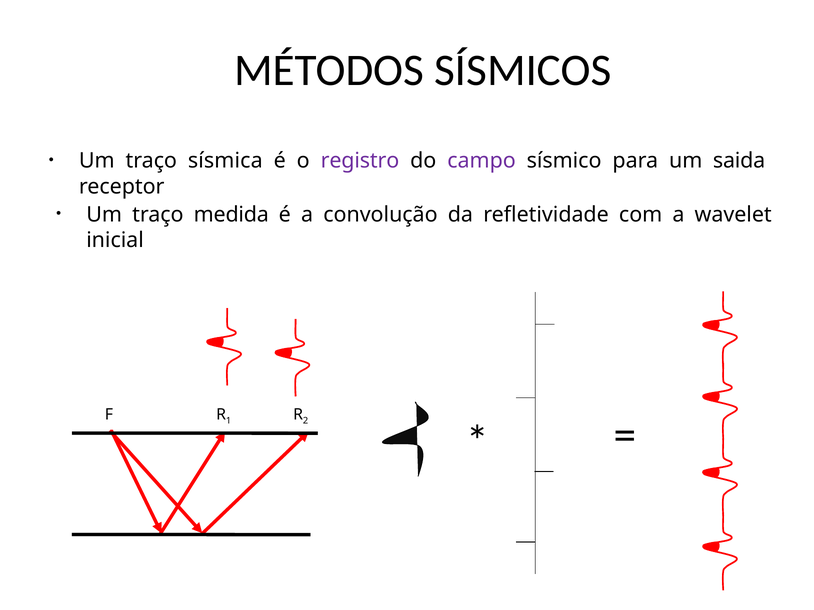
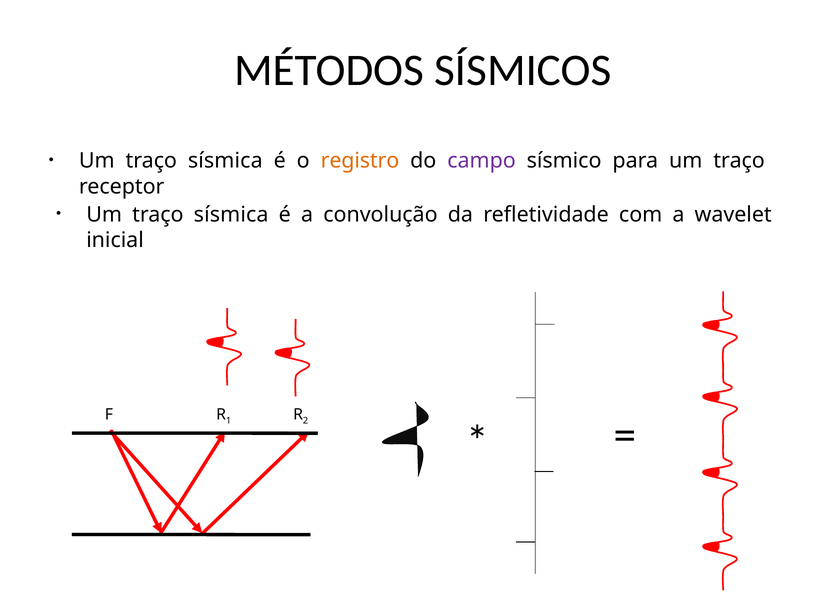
registro colour: purple -> orange (360, 161)
para um saida: saida -> traço (739, 161)
medida: medida -> sísmica (231, 215)
